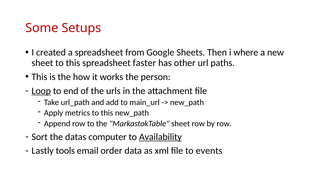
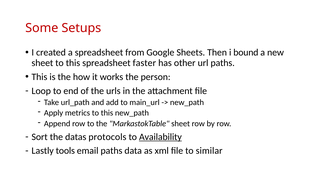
where: where -> bound (246, 52)
Loop underline: present -> none (41, 91)
computer: computer -> protocols (107, 137)
email order: order -> paths (111, 151)
events: events -> similar (209, 151)
